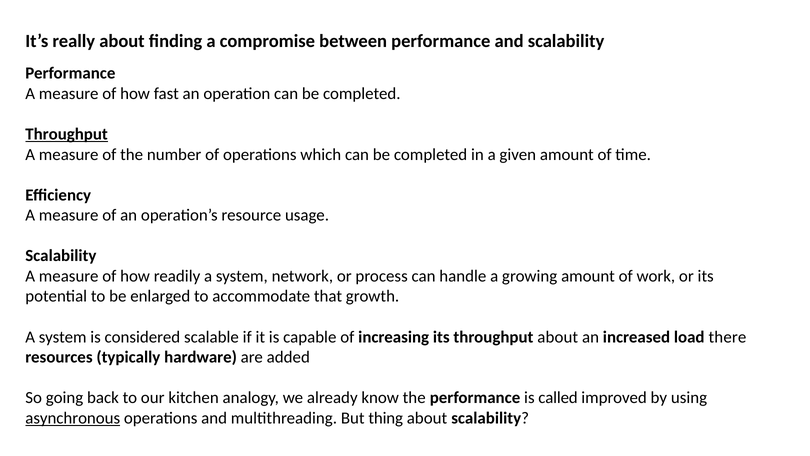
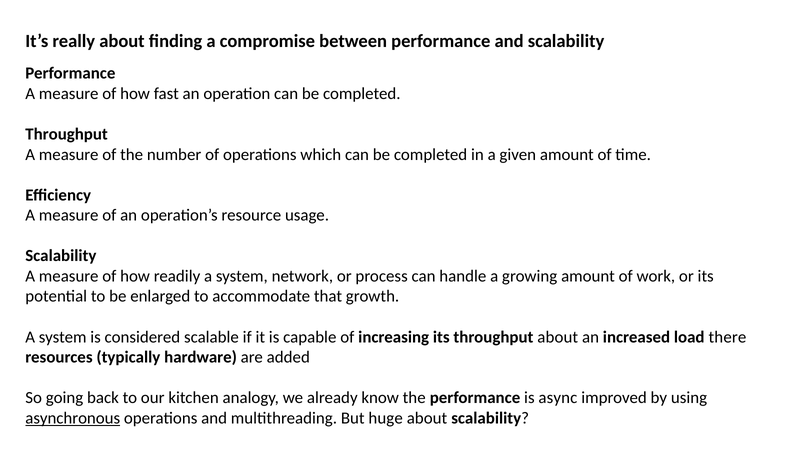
Throughput underline: present -> none (67, 134)
called: called -> async (558, 397)
thing: thing -> huge (386, 418)
